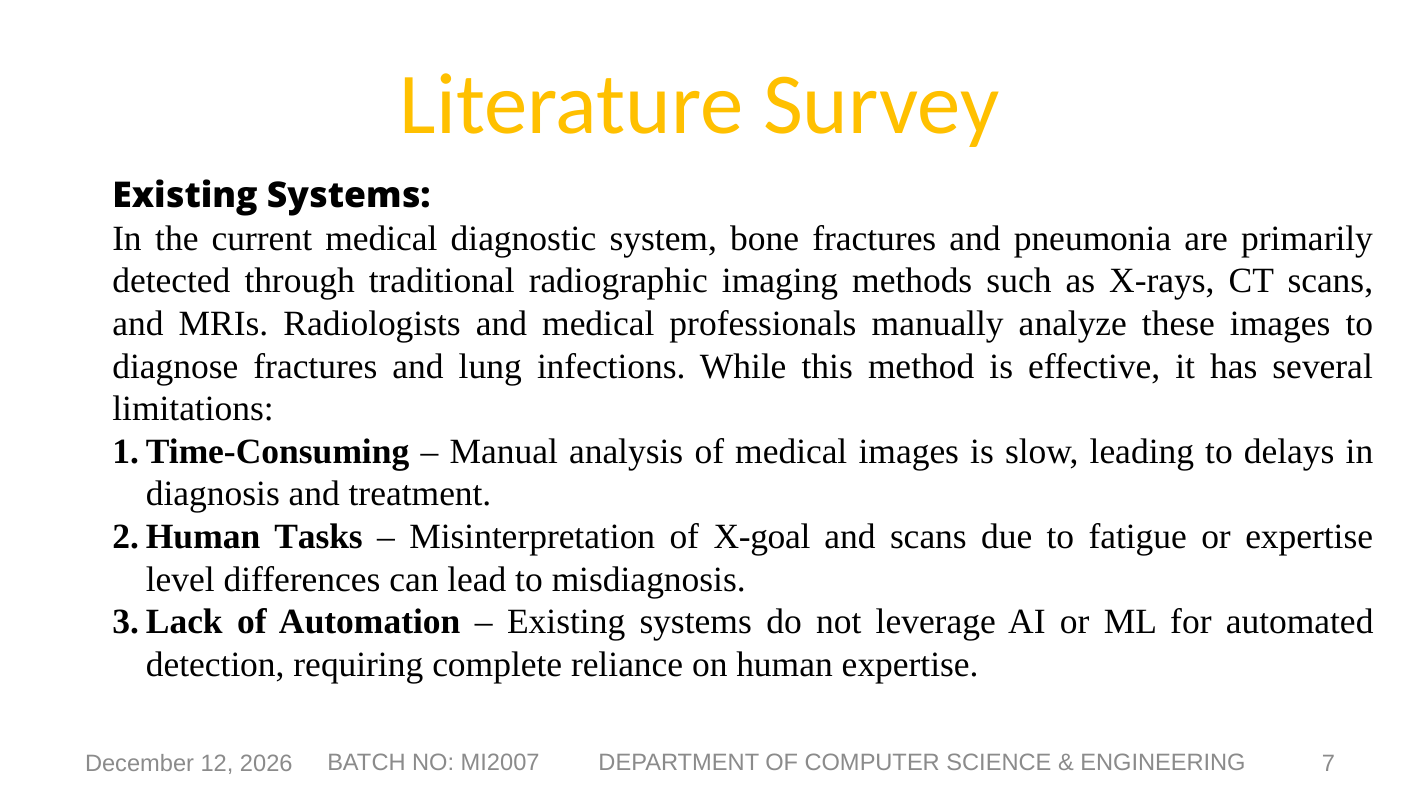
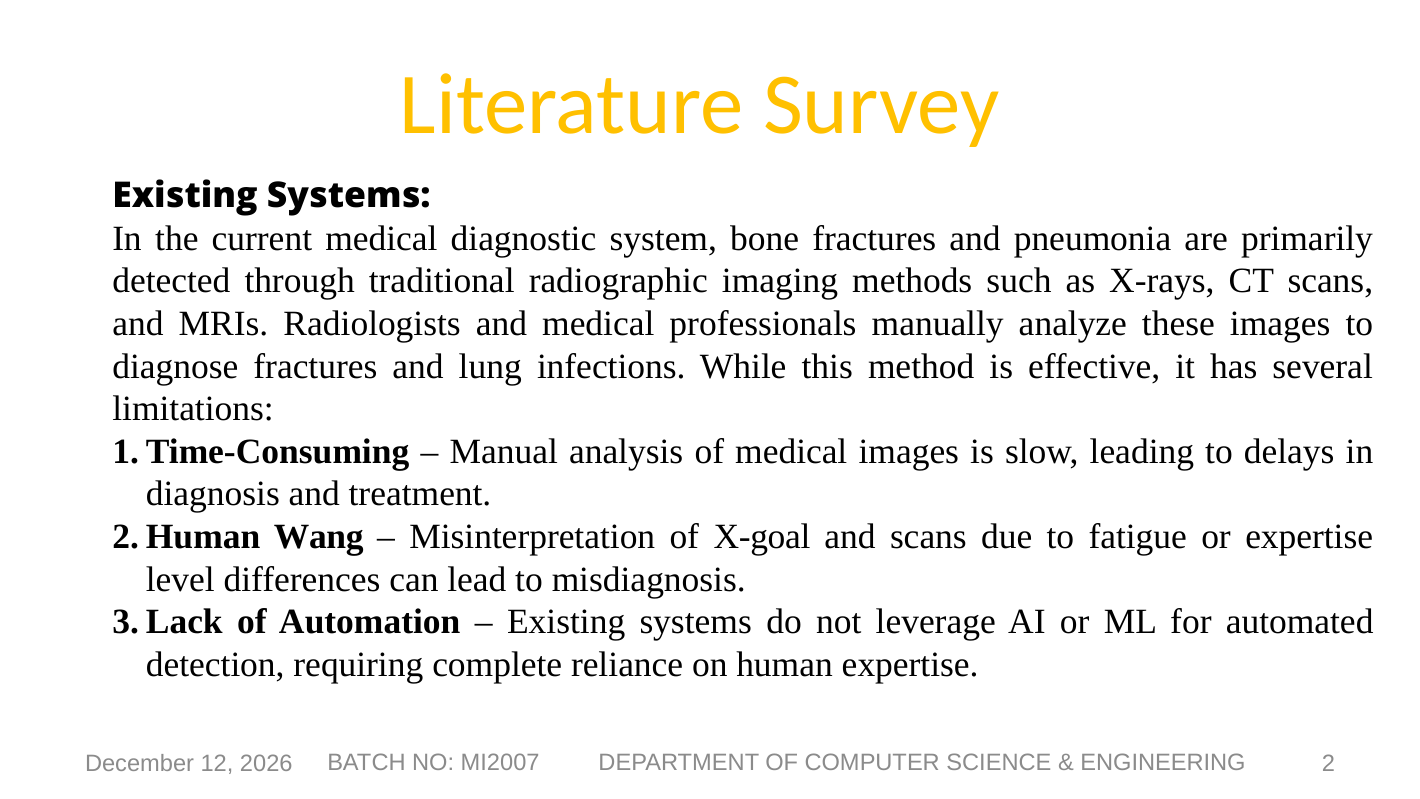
Tasks: Tasks -> Wang (319, 537)
7: 7 -> 2 (1328, 763)
